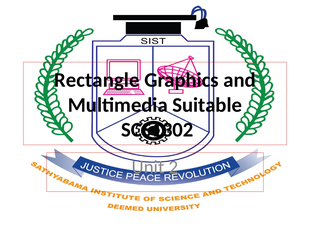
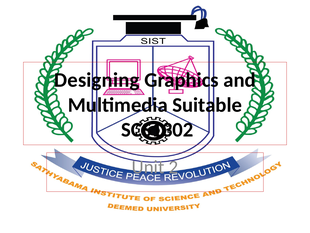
Rectangle: Rectangle -> Designing (97, 80)
